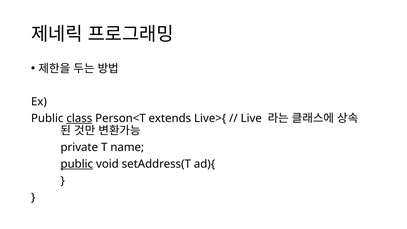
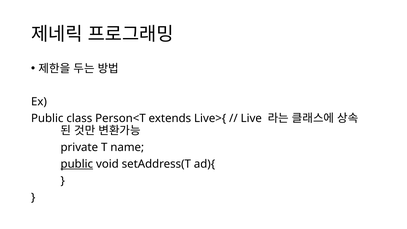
class underline: present -> none (79, 118)
